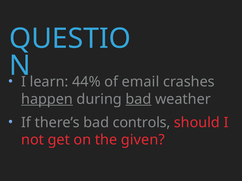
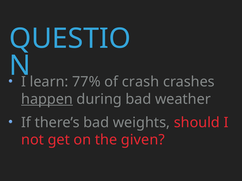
44%: 44% -> 77% (86, 82)
email: email -> crash (141, 82)
bad underline: present -> none (138, 99)
controls: controls -> weights (141, 123)
